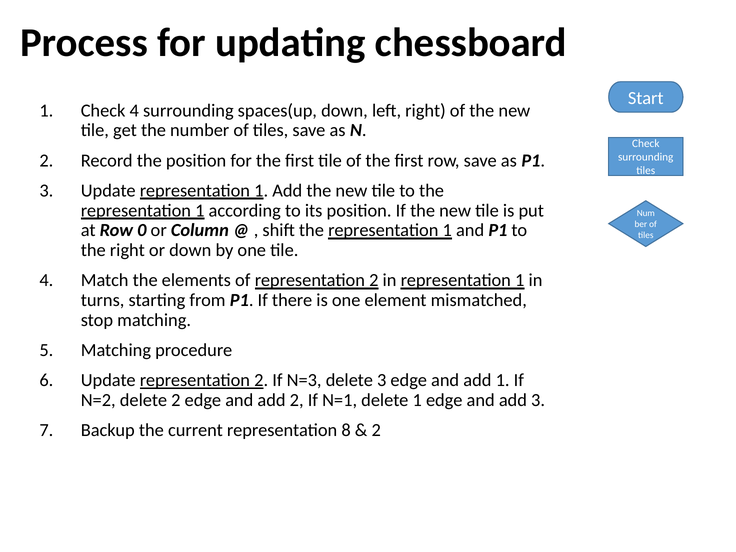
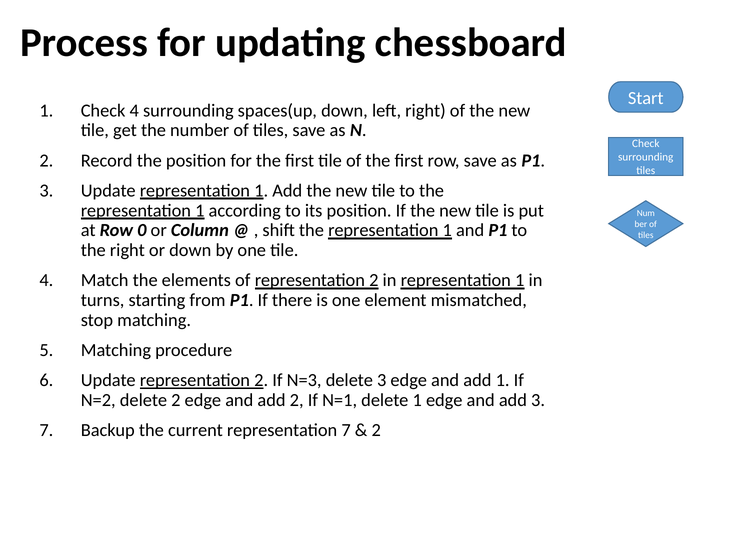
representation 8: 8 -> 7 (346, 430)
